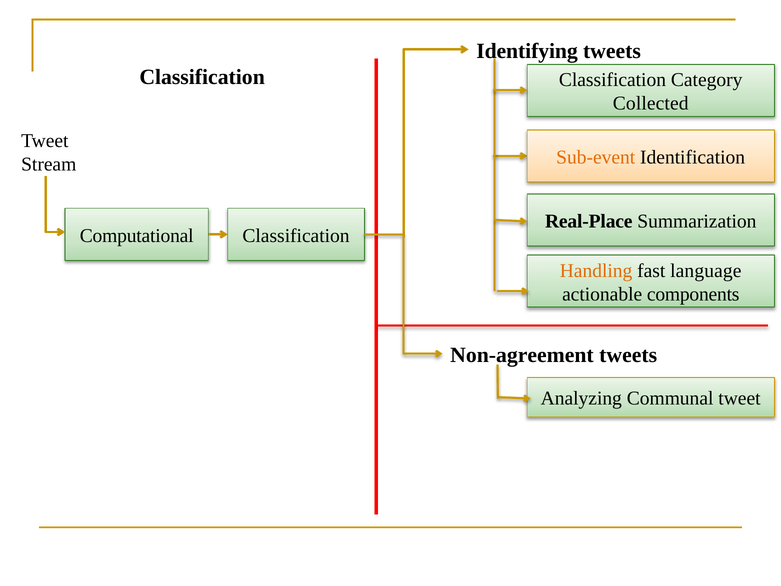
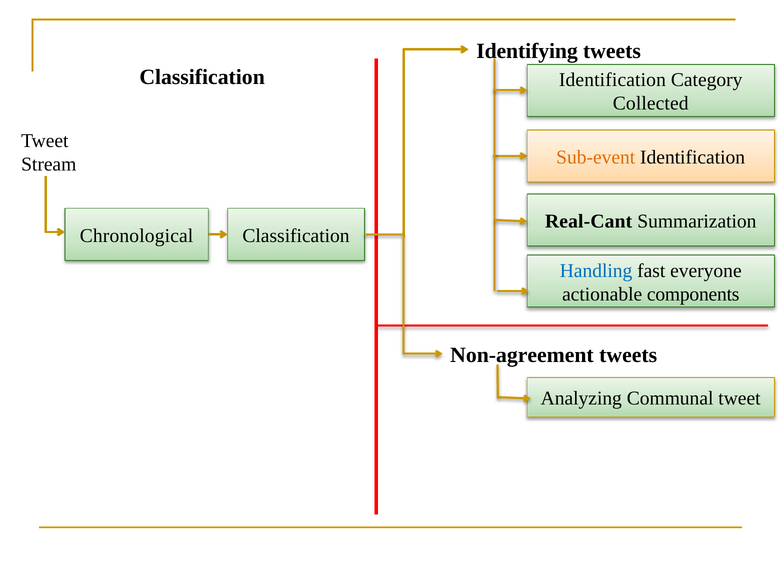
Classification: Classification -> Identification (612, 80)
Real-Place: Real-Place -> Real-Cant (589, 221)
Computational: Computational -> Chronological (137, 236)
Handling colour: orange -> blue (596, 271)
language: language -> everyone (706, 271)
